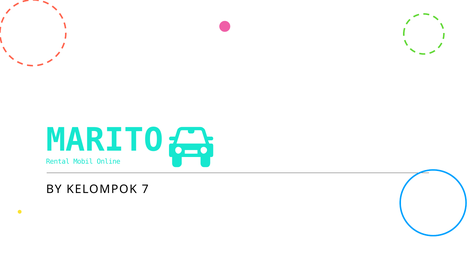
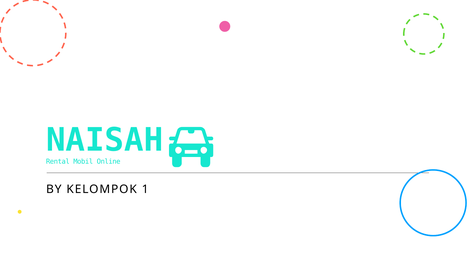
MARITO: MARITO -> NAISAH (105, 140)
7: 7 -> 1 (145, 190)
